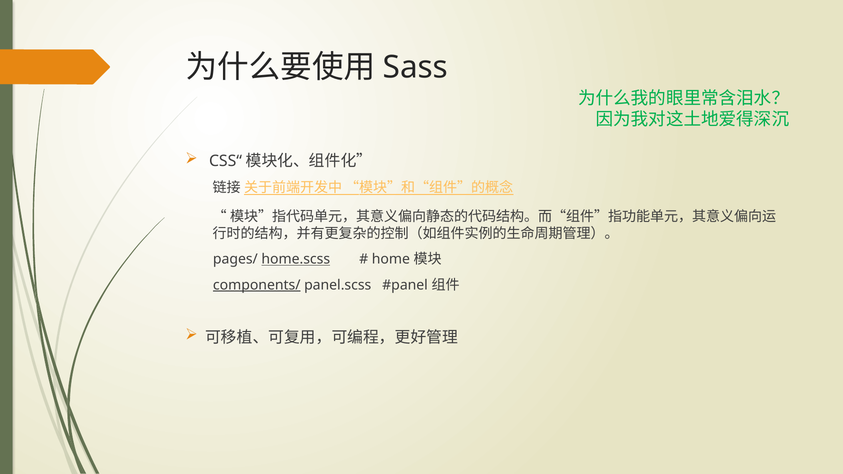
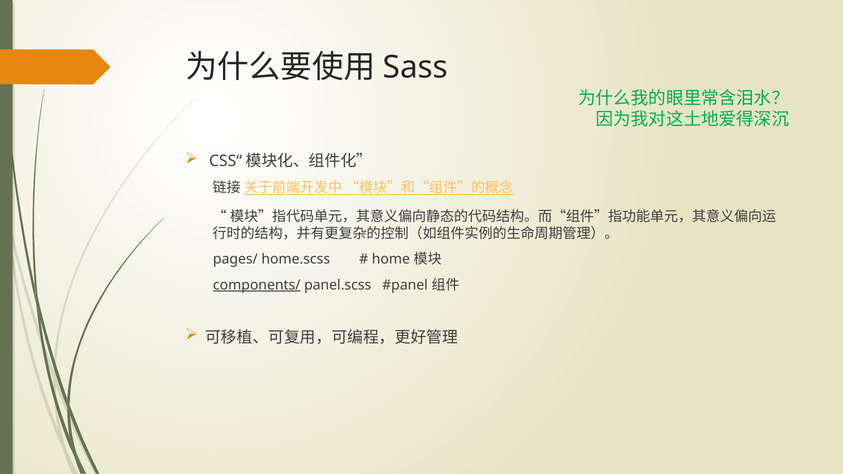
home.scss underline: present -> none (296, 259)
